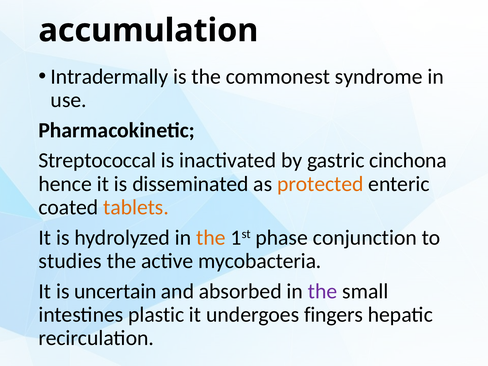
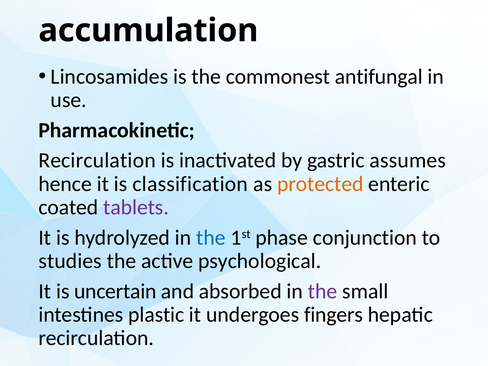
Intradermally: Intradermally -> Lincosamides (109, 77)
syndrome: syndrome -> antifungal (379, 77)
Streptococcal: Streptococcal -> Recirculation (97, 160)
cinchona: cinchona -> assumes (408, 160)
disseminated: disseminated -> classification (190, 184)
tablets colour: orange -> purple (136, 207)
the colour: orange -> blue (211, 238)
mycobacteria: mycobacteria -> psychological (260, 261)
